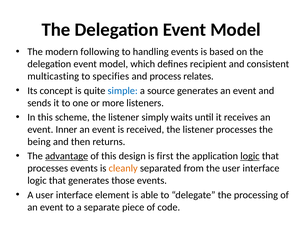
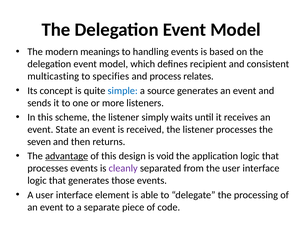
following: following -> meanings (100, 52)
Inner: Inner -> State (66, 130)
being: being -> seven (39, 142)
first: first -> void (165, 156)
logic underline: present -> none (250, 156)
cleanly colour: orange -> purple (123, 169)
